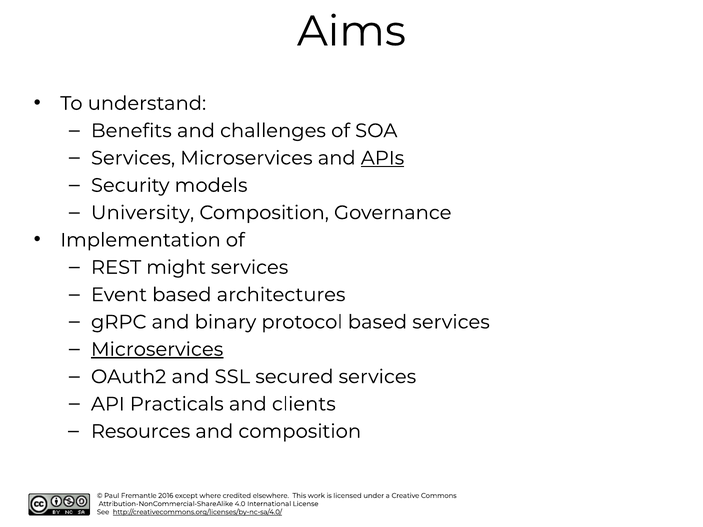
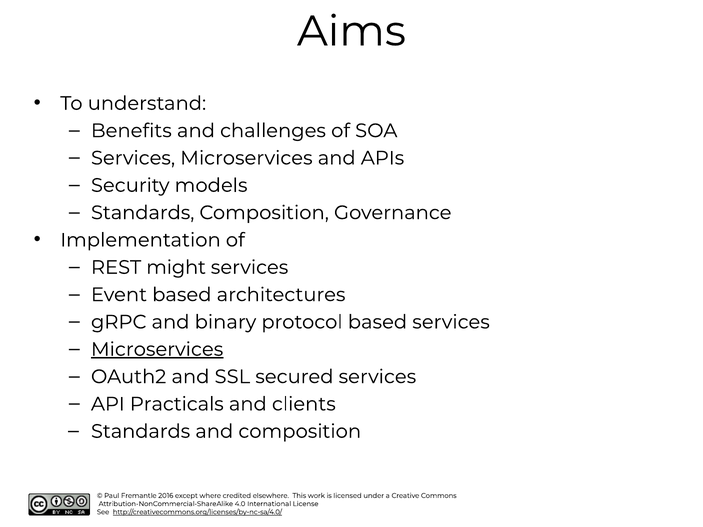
APIs underline: present -> none (383, 158)
University: University -> Standards (143, 213)
Resources: Resources -> Standards (141, 432)
